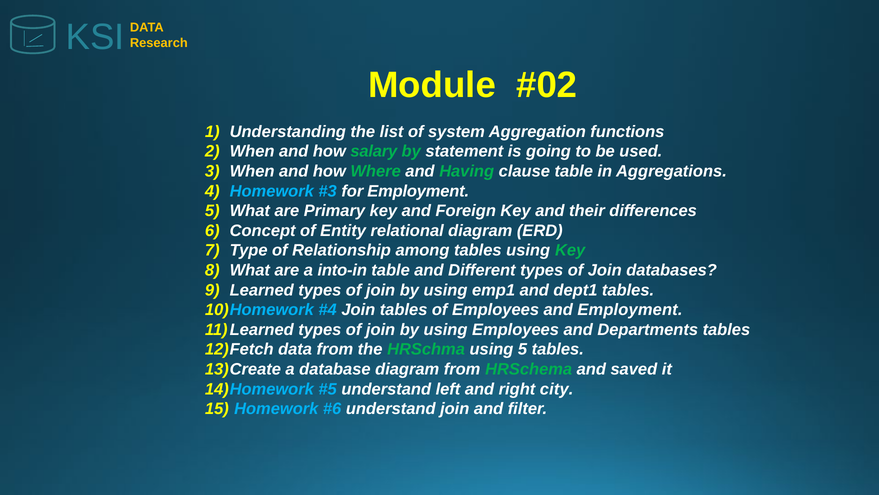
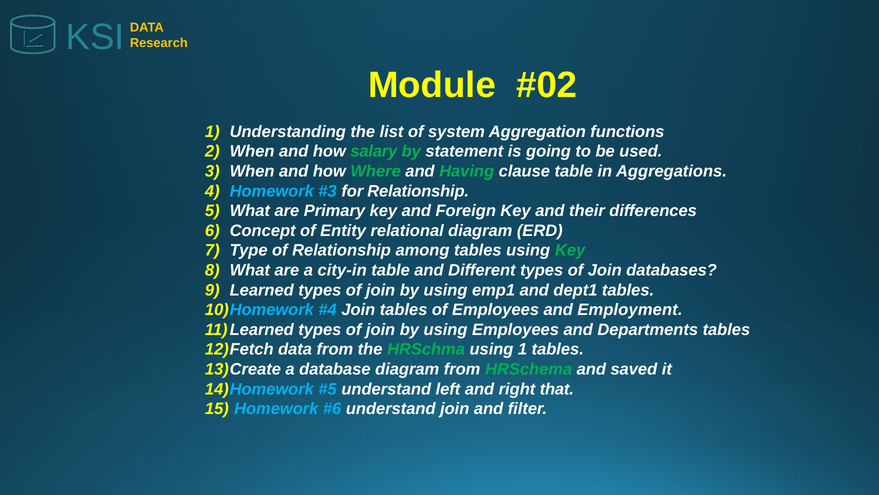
for Employment: Employment -> Relationship (418, 191)
into-in: into-in -> city-in (342, 270)
using 5: 5 -> 1 (523, 349)
city: city -> that (557, 389)
